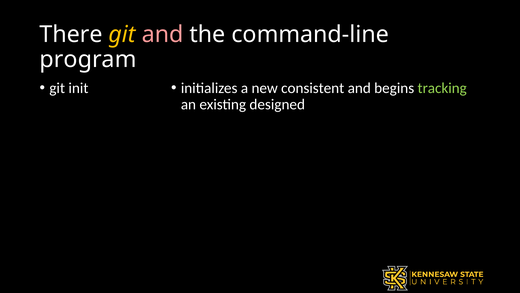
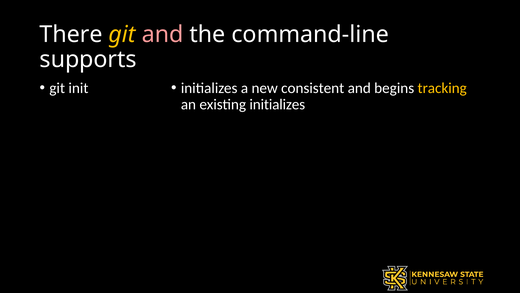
program: program -> supports (88, 59)
tracking colour: light green -> yellow (442, 88)
existing designed: designed -> initializes (277, 104)
